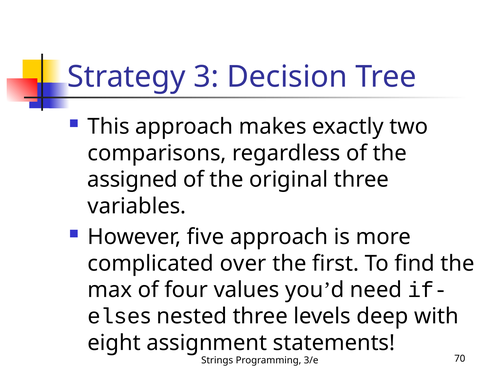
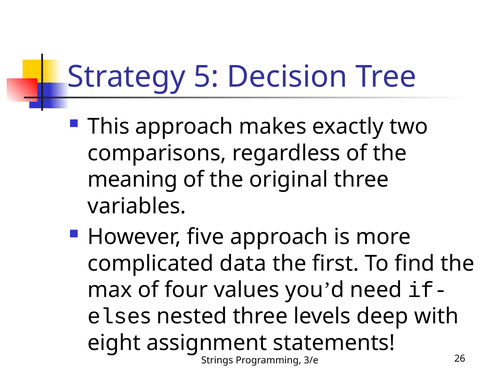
3: 3 -> 5 (206, 77)
assigned: assigned -> meaning (133, 179)
over: over -> data (243, 263)
70: 70 -> 26 (460, 358)
